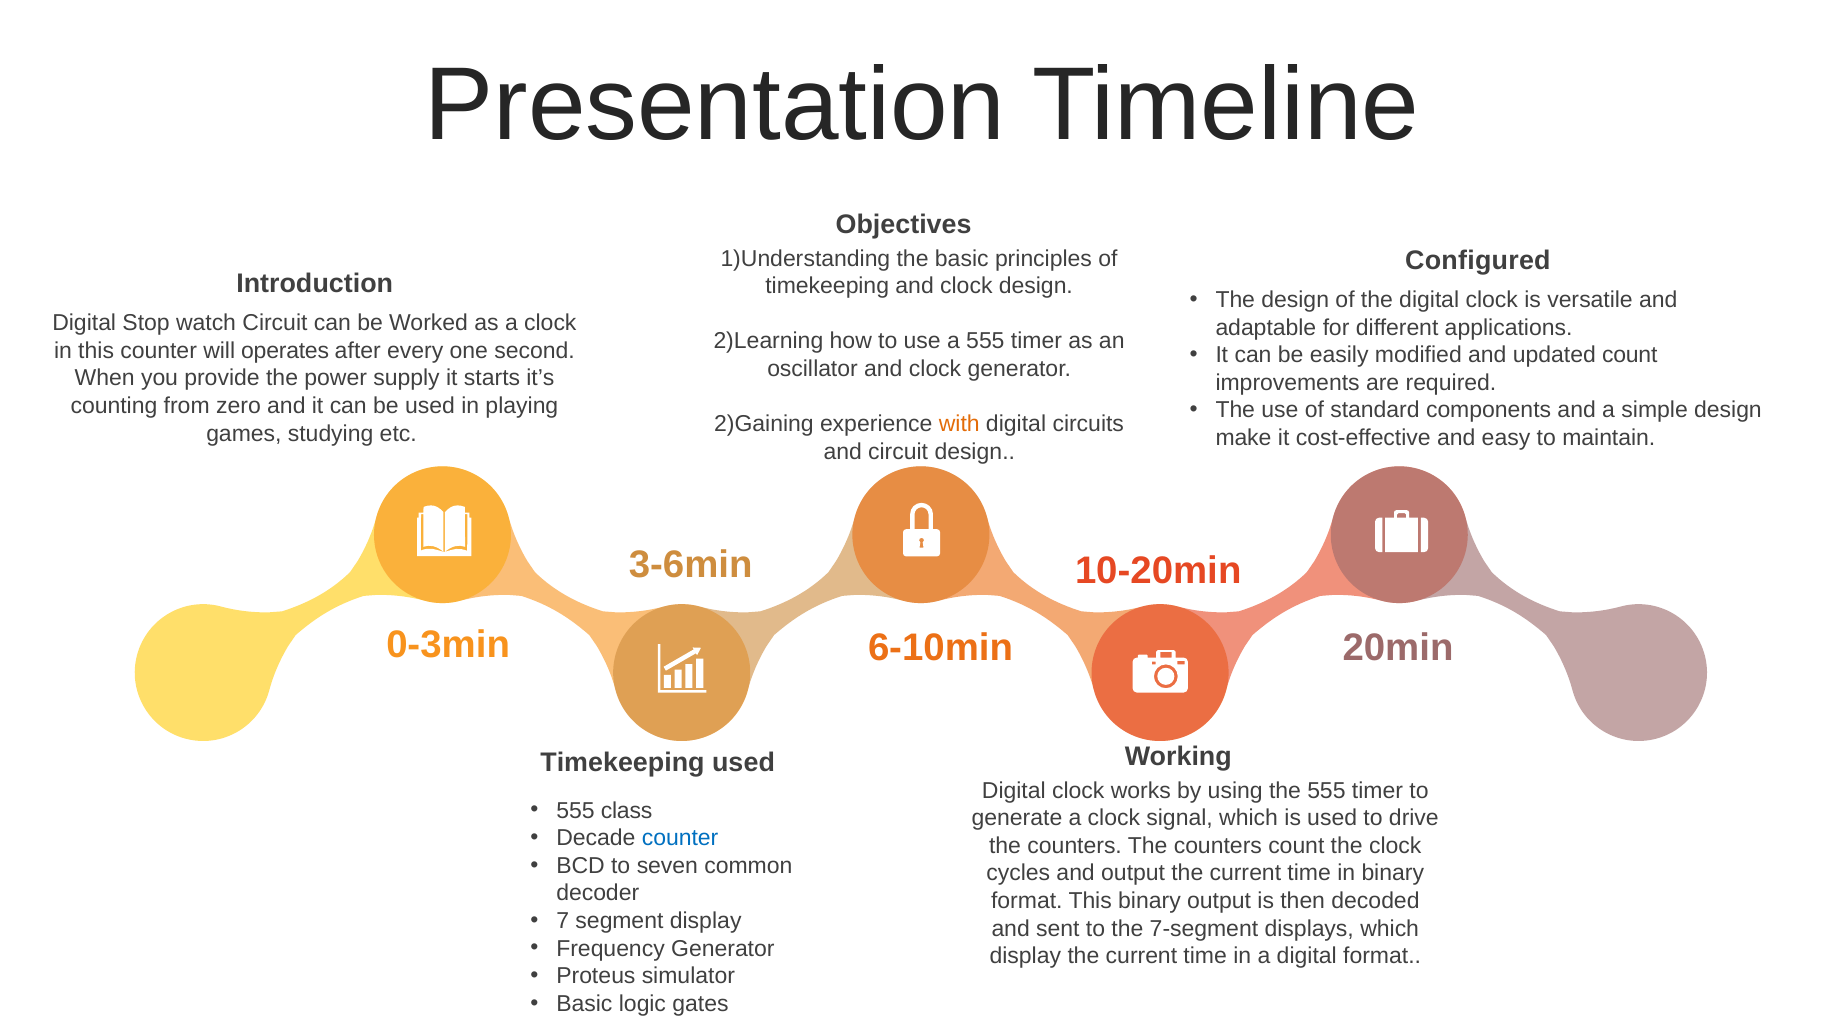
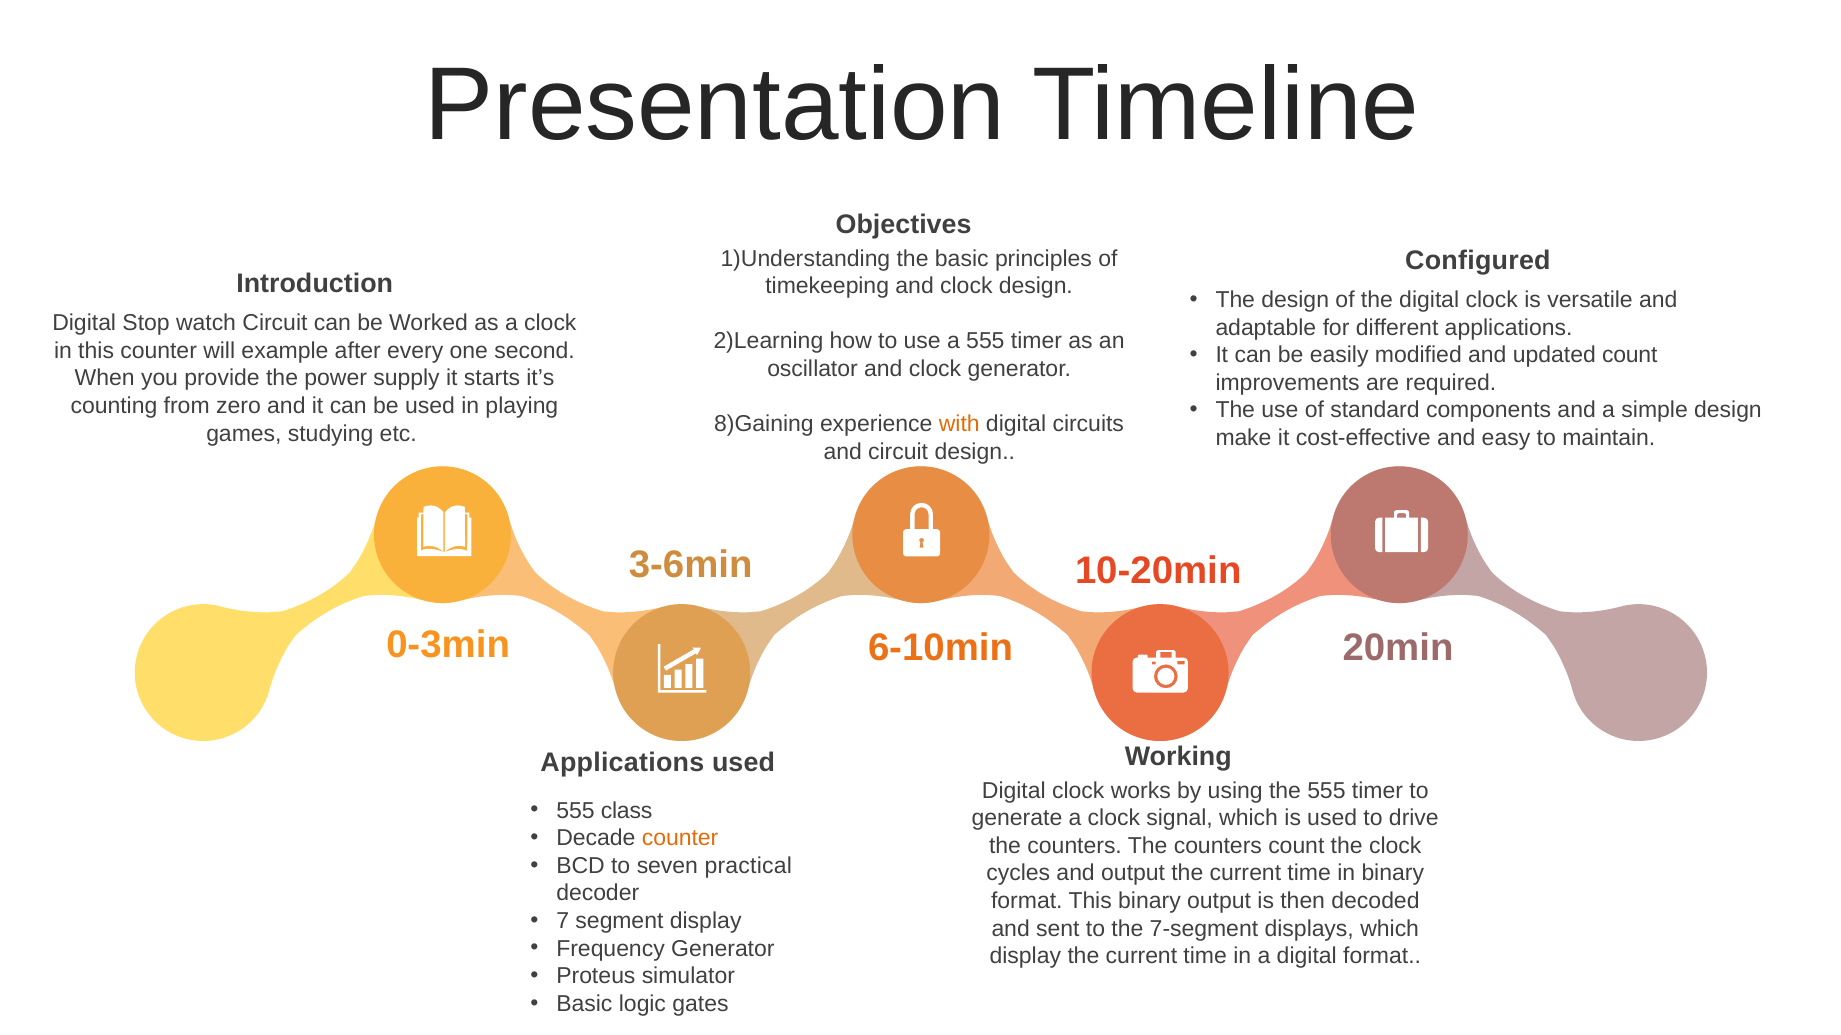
operates: operates -> example (285, 351)
2)Gaining: 2)Gaining -> 8)Gaining (764, 424)
Timekeeping: Timekeeping -> Applications (622, 763)
counter colour: blue -> orange (680, 839)
common: common -> practical (748, 866)
